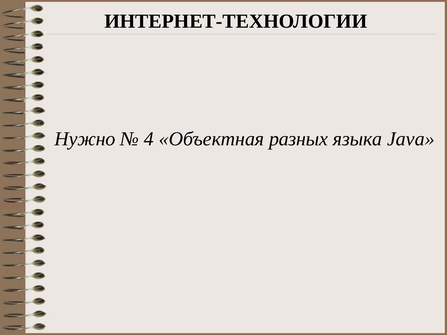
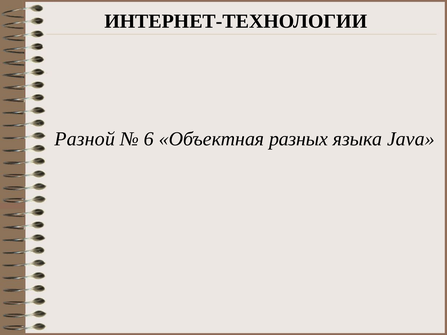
Нужно: Нужно -> Разной (85, 139)
4: 4 -> 6 (149, 139)
